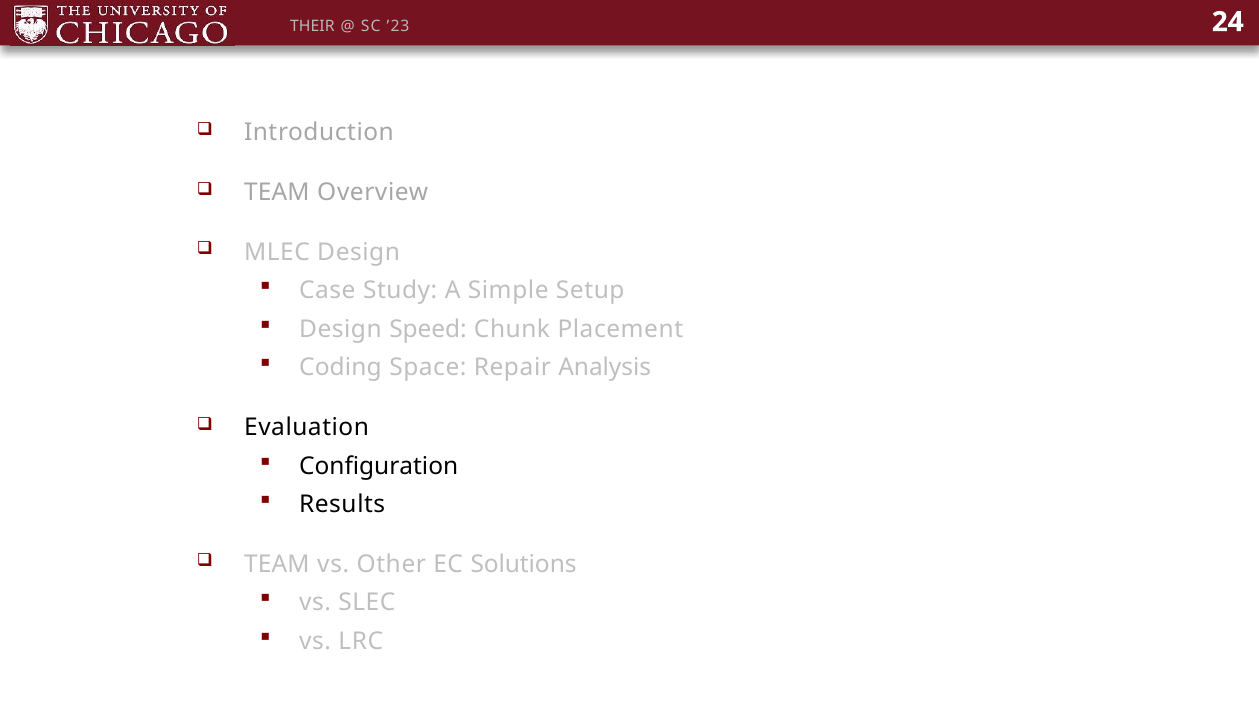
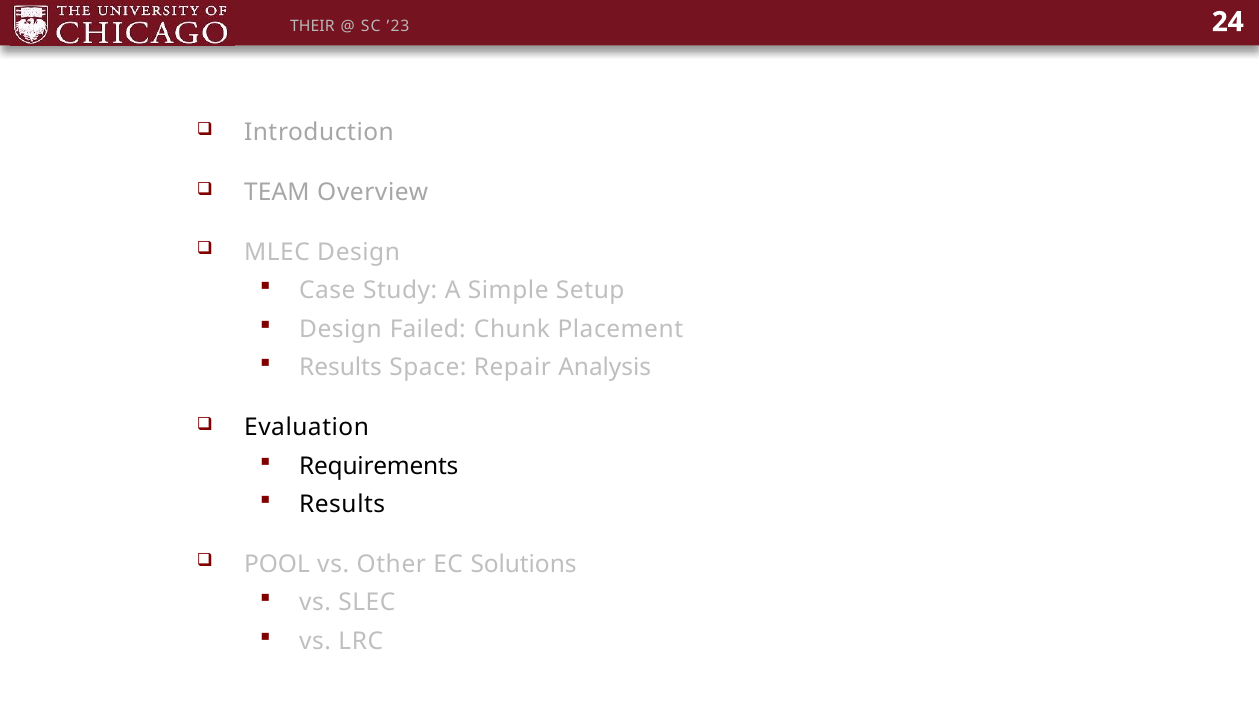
Speed: Speed -> Failed (428, 329)
Coding: Coding -> Results (340, 368)
Configuration: Configuration -> Requirements (379, 466)
TEAM: TEAM -> POOL (277, 564)
